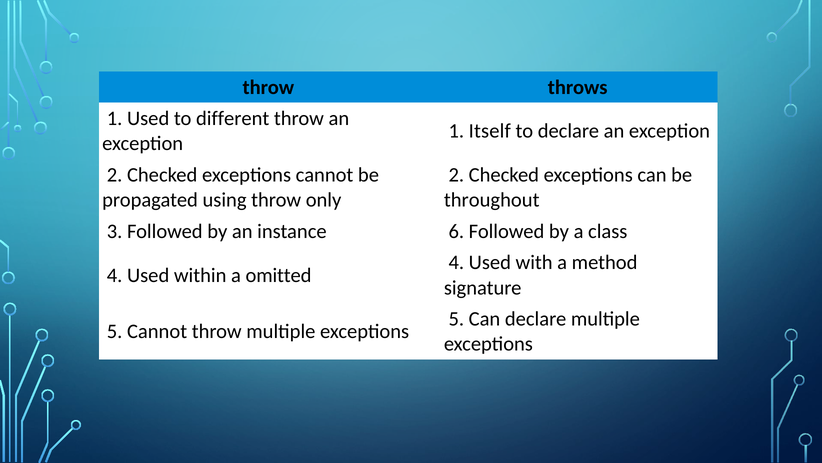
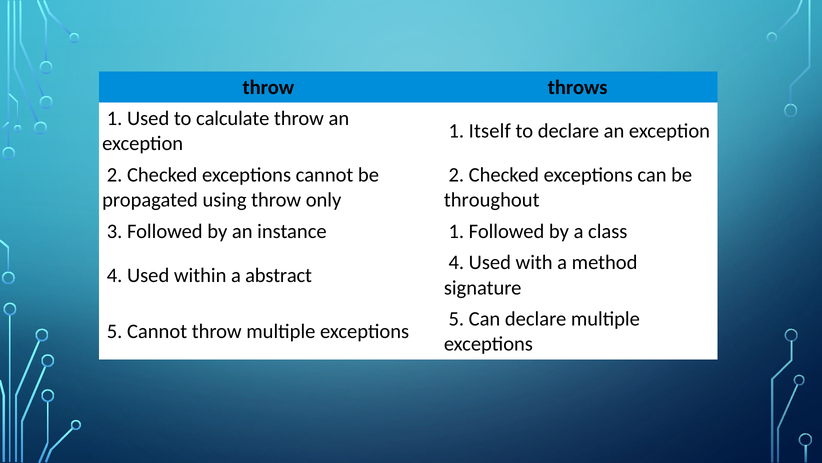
different: different -> calculate (233, 118)
instance 6: 6 -> 1 (456, 231)
omitted: omitted -> abstract (279, 275)
